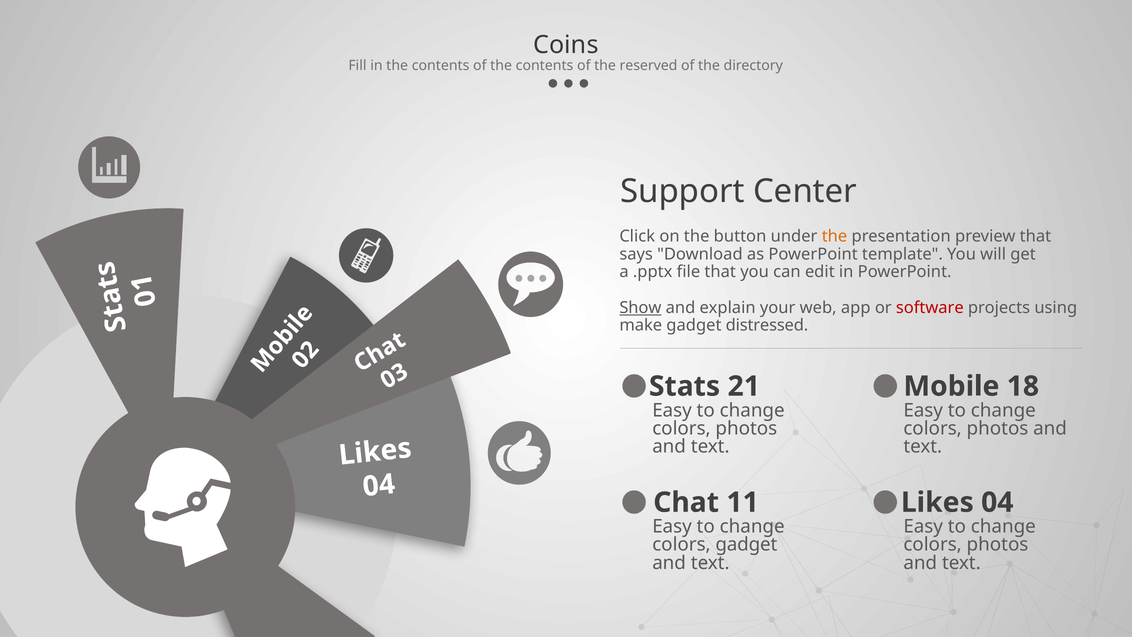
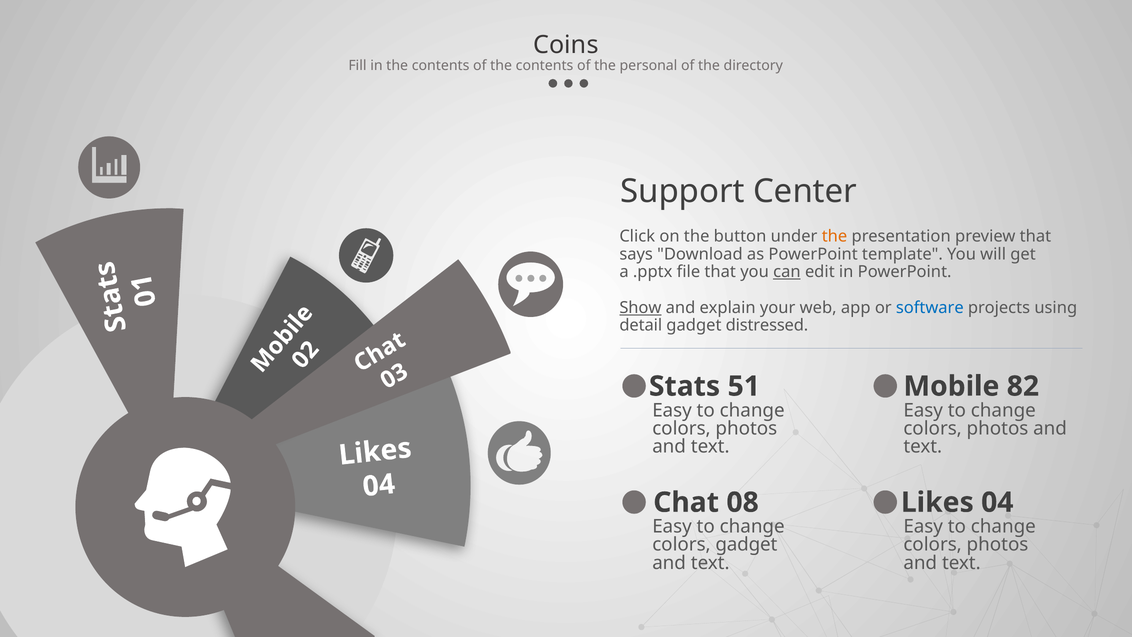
reserved: reserved -> personal (648, 66)
can underline: none -> present (787, 272)
software colour: red -> blue (930, 308)
make: make -> detail (641, 325)
21: 21 -> 51 (744, 386)
18: 18 -> 82 (1023, 386)
11: 11 -> 08 (743, 502)
